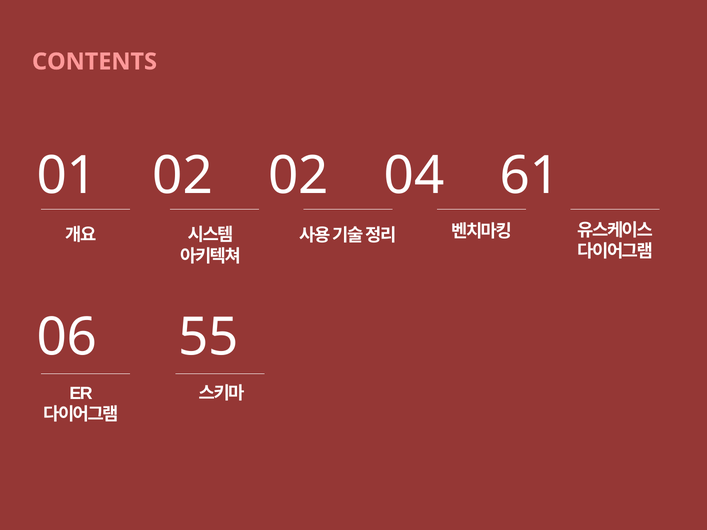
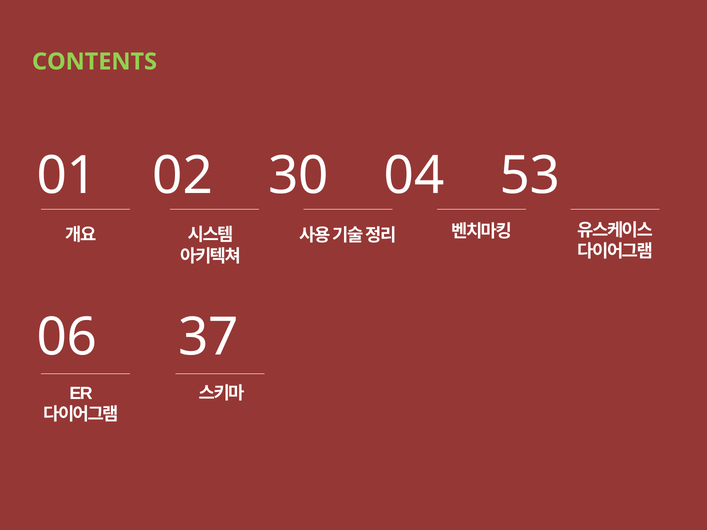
CONTENTS colour: pink -> light green (94, 62)
02 02: 02 -> 30 (298, 176)
61: 61 -> 53 (530, 176)
55: 55 -> 37 (208, 338)
